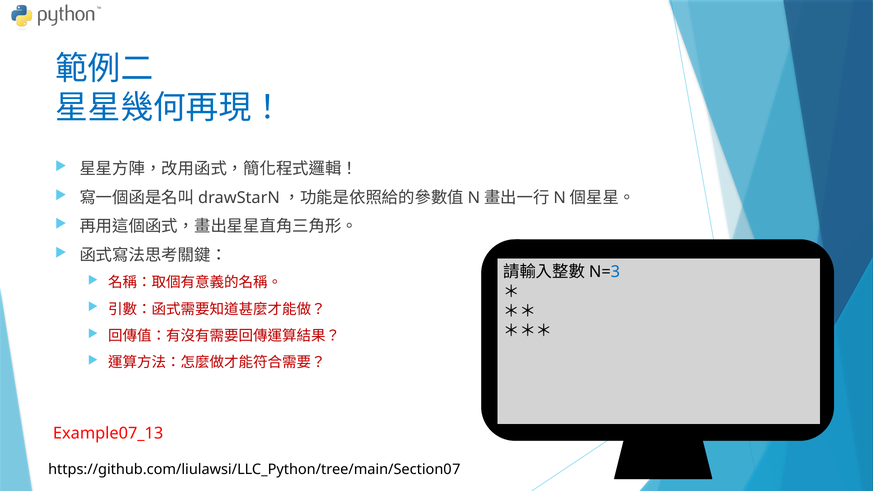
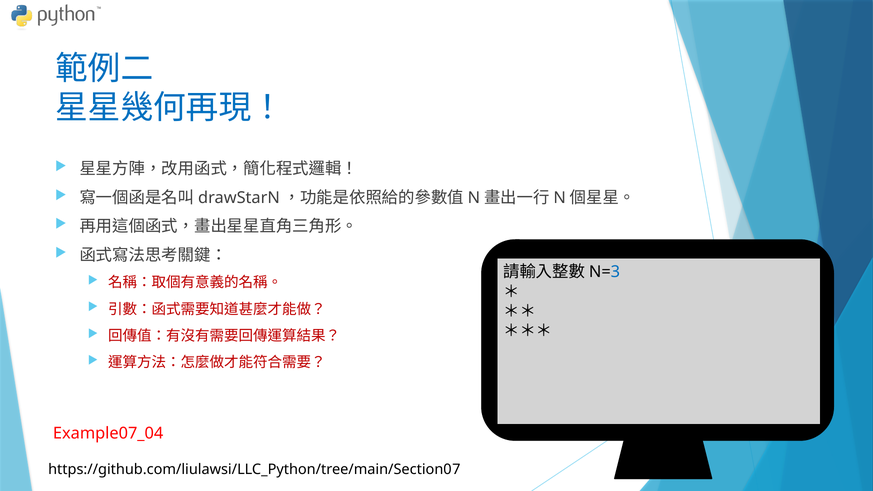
Example07_13: Example07_13 -> Example07_04 (108, 434)
